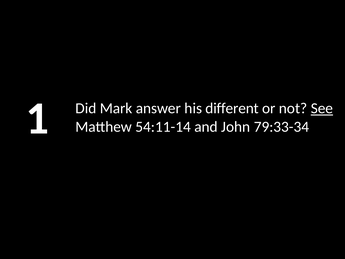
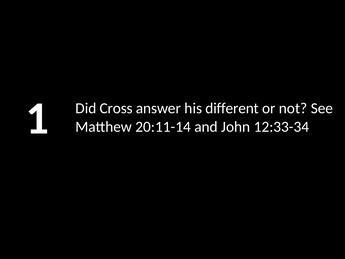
Mark: Mark -> Cross (116, 108)
See underline: present -> none (322, 108)
54:11-14: 54:11-14 -> 20:11-14 (163, 127)
79:33-34: 79:33-34 -> 12:33-34 (282, 127)
